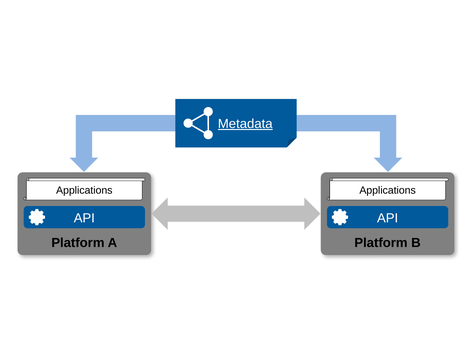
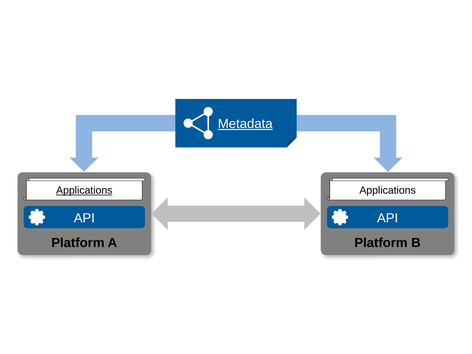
Applications underline: none -> present (84, 190)
